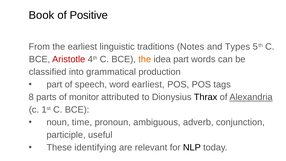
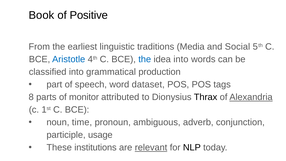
Notes: Notes -> Media (191, 47)
Types: Types -> Social (237, 47)
Aristotle colour: red -> blue (69, 59)
the colour: orange -> blue (145, 59)
idea part: part -> into (181, 59)
word earliest: earliest -> dataset (148, 84)
useful: useful -> usage (100, 135)
identifying: identifying -> institutions (95, 147)
relevant underline: none -> present (151, 147)
